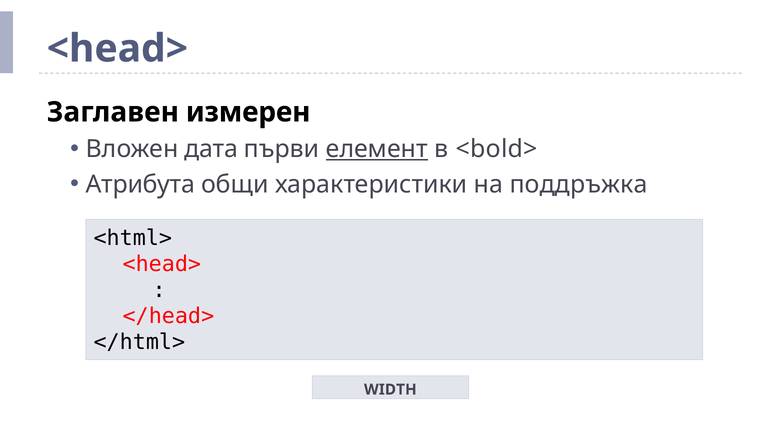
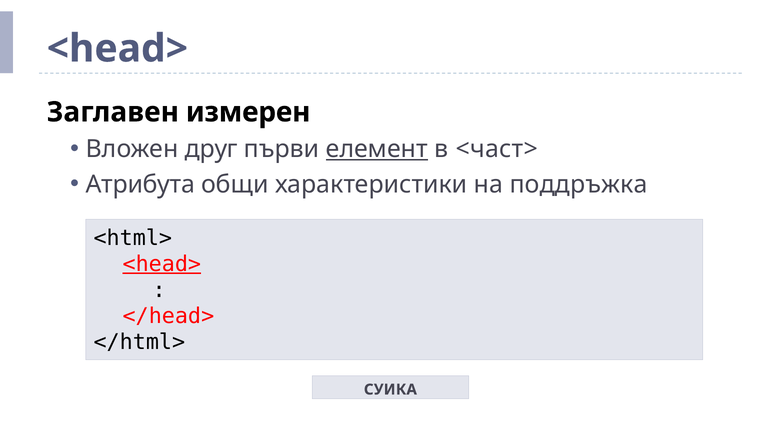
дата: дата -> друг (211, 149)
<bold>: <bold> -> <част> (497, 149)
<head> underline: none -> present (162, 264)
WIDTH: WIDTH -> СУИКА (390, 390)
